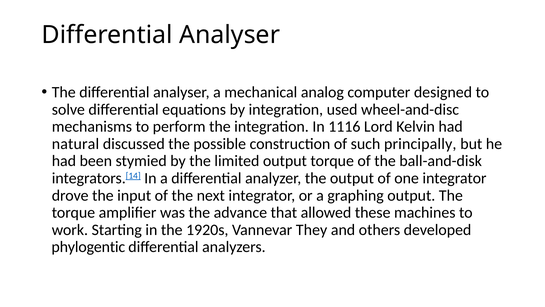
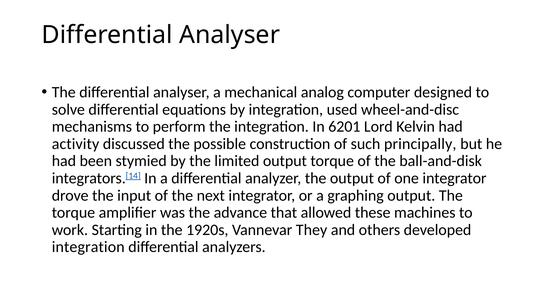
1116: 1116 -> 6201 (344, 126)
natural: natural -> activity (75, 144)
phylogentic: phylogentic -> integration (88, 247)
